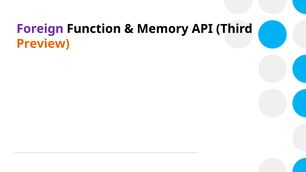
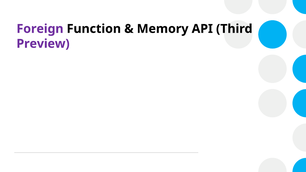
Preview colour: orange -> purple (43, 44)
